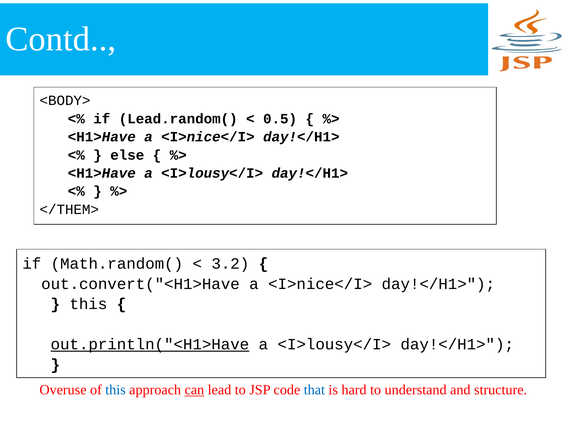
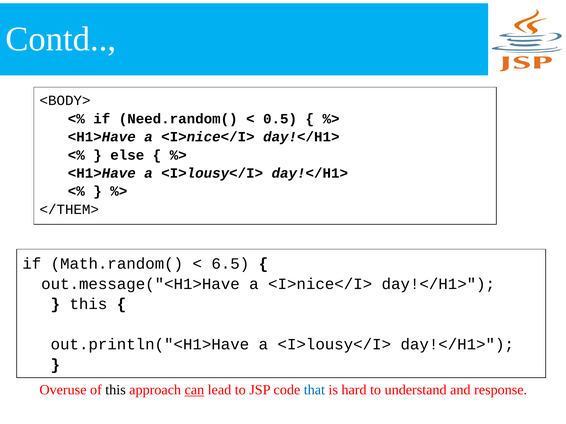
Lead.random(: Lead.random( -> Need.random( (178, 119)
3.2: 3.2 -> 6.5 (230, 264)
out.convert("<H1>Have: out.convert("<H1>Have -> out.message("<H1>Have (140, 284)
out.println("<H1>Have underline: present -> none (150, 345)
this colour: blue -> black (116, 390)
structure: structure -> response (501, 390)
